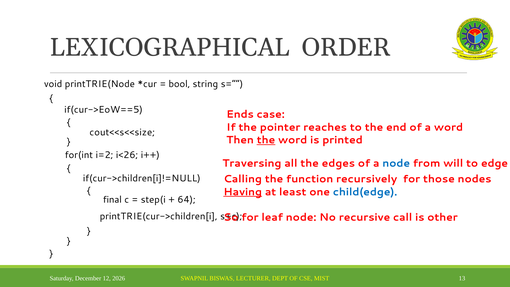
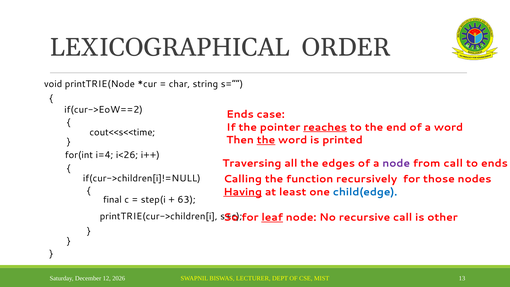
bool: bool -> char (179, 84)
if(cur->EoW==5: if(cur->EoW==5 -> if(cur->EoW==2 (103, 110)
reaches underline: none -> present (325, 127)
cout<<s<<size: cout<<s<<size -> cout<<s<<time (122, 132)
i=2: i=2 -> i=4 (104, 155)
node colour: blue -> purple (396, 163)
from will: will -> call (453, 163)
to edge: edge -> ends (494, 163)
64: 64 -> 63 (187, 200)
leaf underline: none -> present (272, 217)
